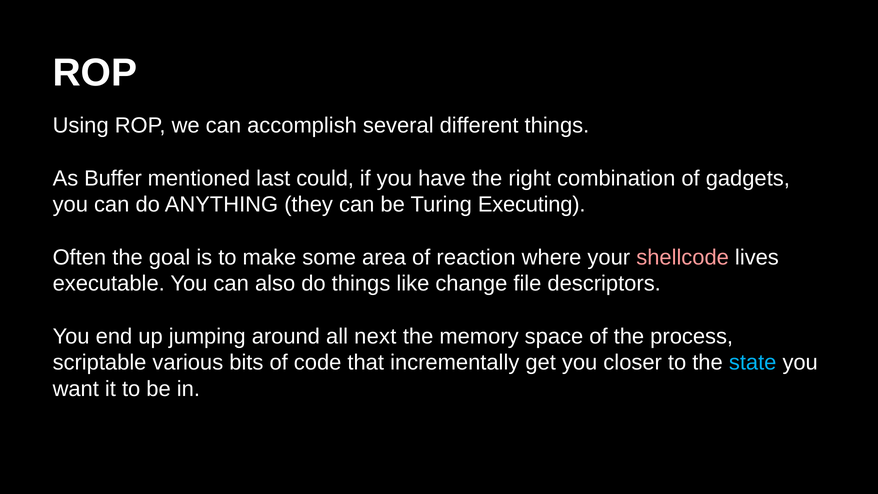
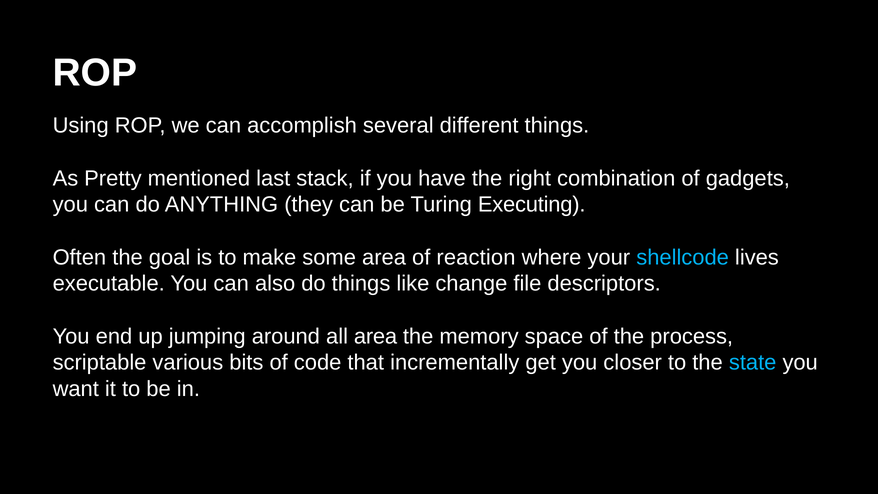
Buffer: Buffer -> Pretty (113, 178)
could: could -> stack (325, 178)
shellcode colour: pink -> light blue (683, 257)
all next: next -> area (376, 336)
